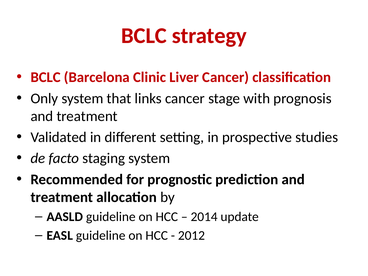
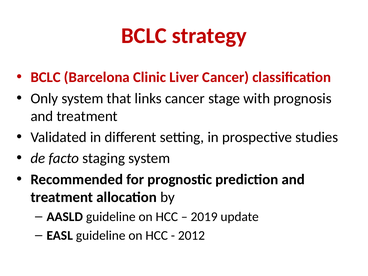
2014: 2014 -> 2019 (204, 217)
